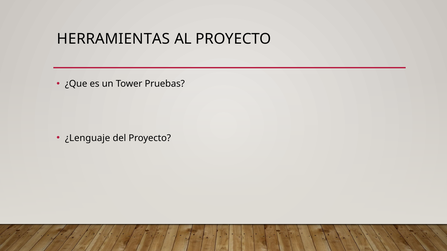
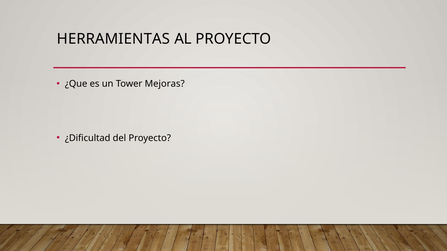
Pruebas: Pruebas -> Mejoras (165, 84)
¿Lenguaje: ¿Lenguaje -> ¿Dificultad (88, 138)
